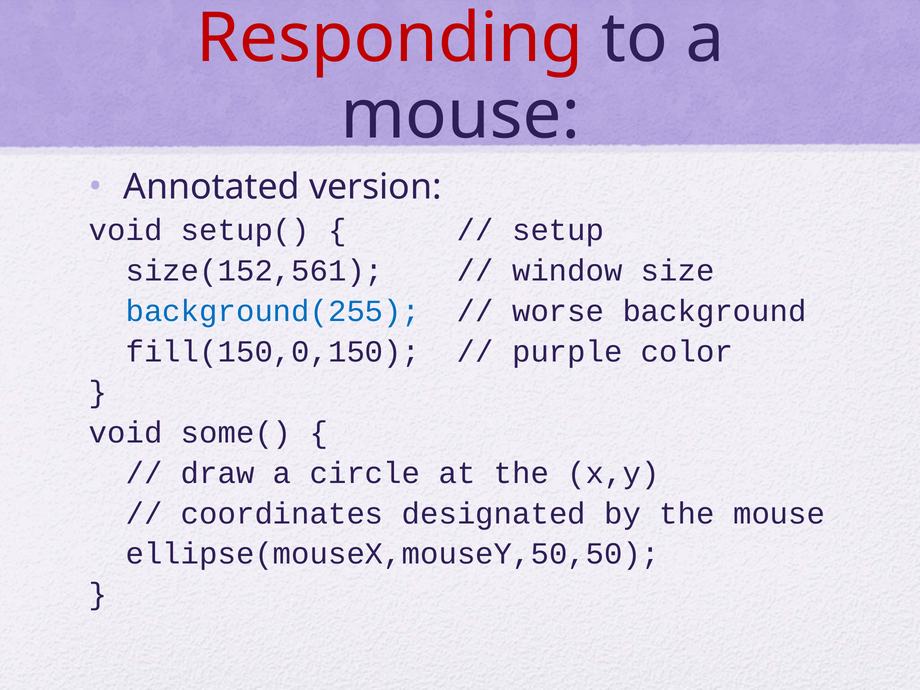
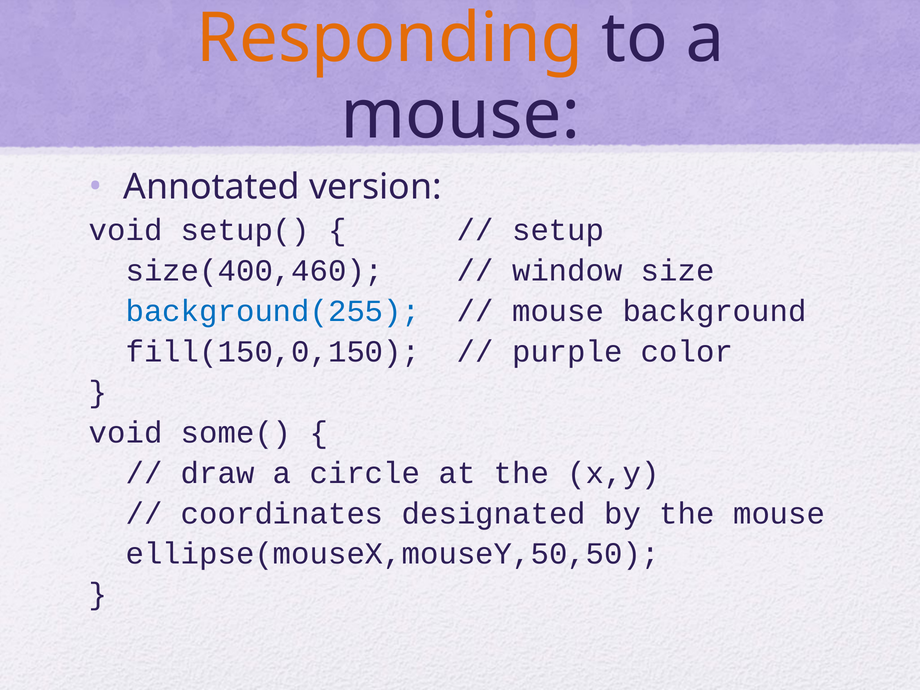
Responding colour: red -> orange (390, 38)
size(152,561: size(152,561 -> size(400,460 (255, 271)
worse: worse -> mouse (558, 311)
